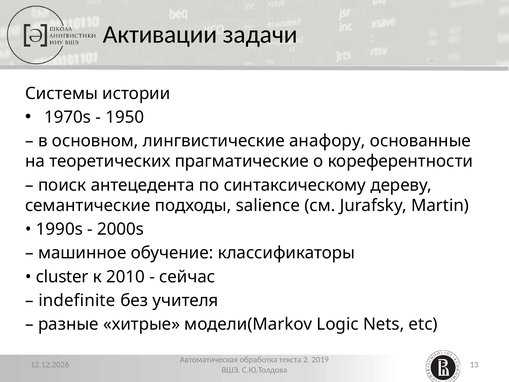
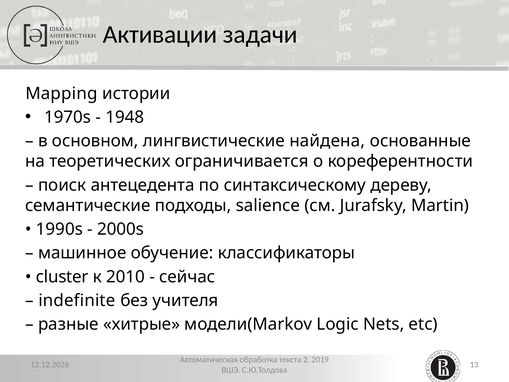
Системы: Системы -> Mapping (61, 93)
1950: 1950 -> 1948 (125, 117)
анафору: анафору -> найдена (327, 141)
прагматические: прагматические -> ограничивается (242, 161)
